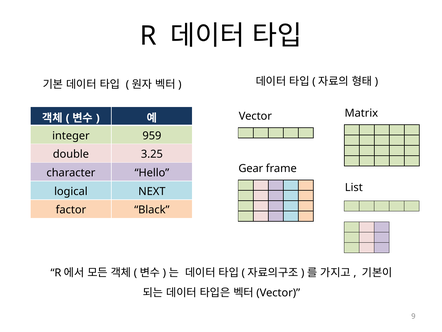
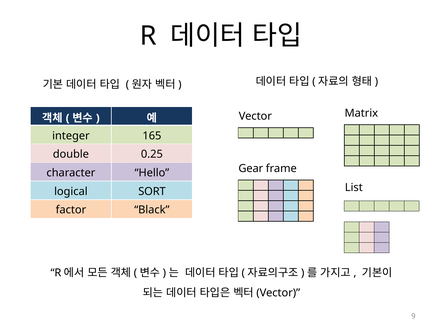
959: 959 -> 165 (152, 135)
3.25: 3.25 -> 0.25 (152, 154)
NEXT: NEXT -> SORT (152, 191)
